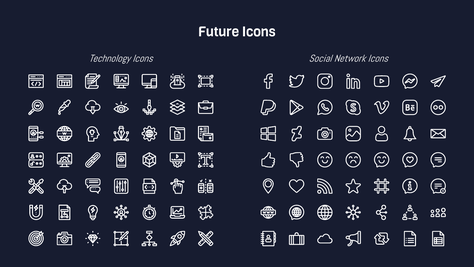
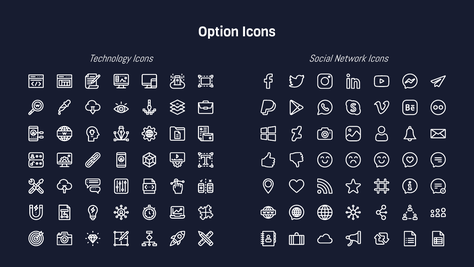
Future: Future -> Option (219, 32)
